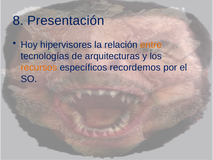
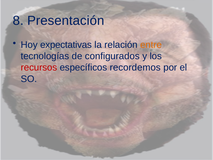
hipervisores: hipervisores -> expectativas (66, 45)
arquitecturas: arquitecturas -> configurados (112, 56)
recursos colour: orange -> red (39, 67)
